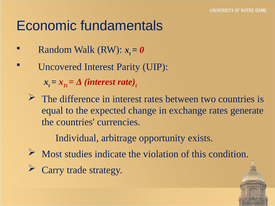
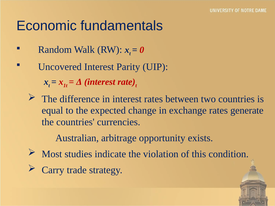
Individual: Individual -> Australian (77, 138)
